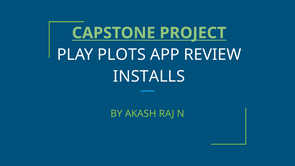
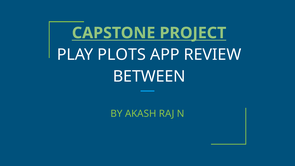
INSTALLS: INSTALLS -> BETWEEN (149, 76)
